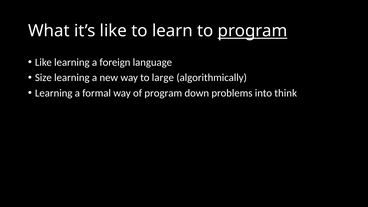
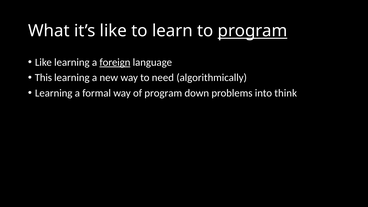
foreign underline: none -> present (115, 62)
Size: Size -> This (43, 78)
large: large -> need (163, 78)
